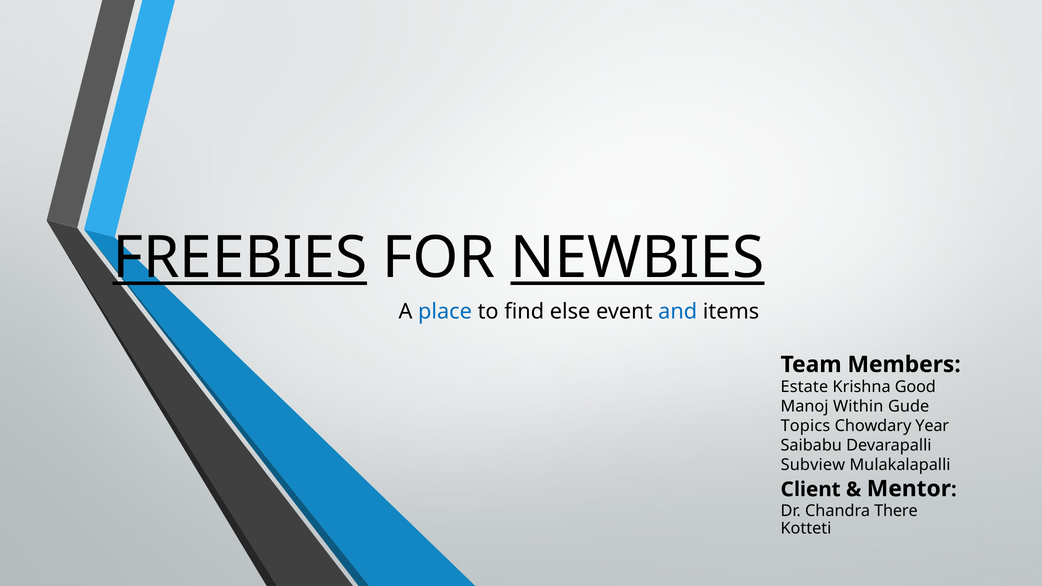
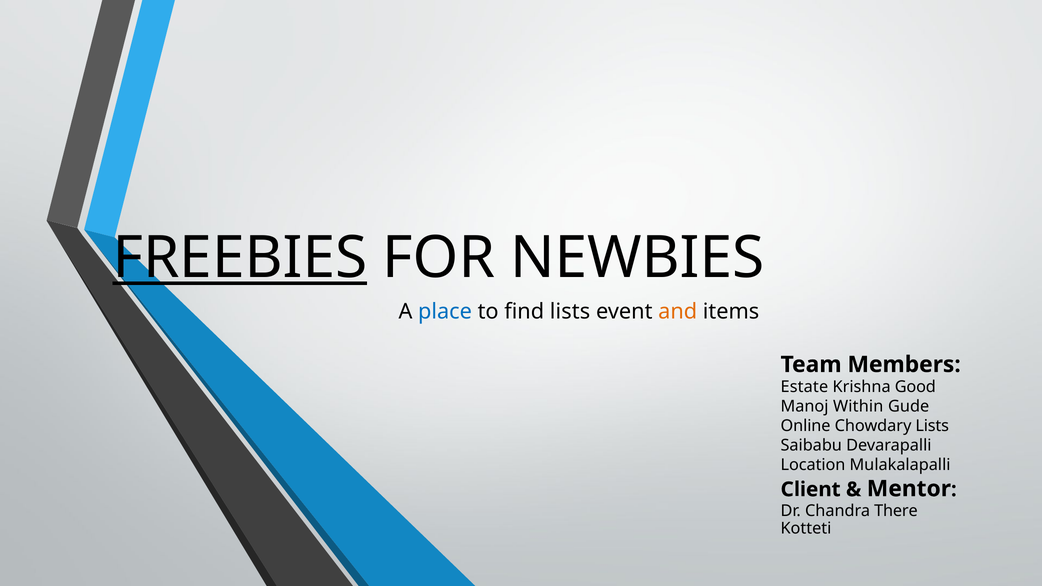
NEWBIES underline: present -> none (637, 258)
find else: else -> lists (570, 312)
and colour: blue -> orange (678, 312)
Topics: Topics -> Online (806, 426)
Chowdary Year: Year -> Lists (932, 426)
Subview: Subview -> Location (813, 465)
